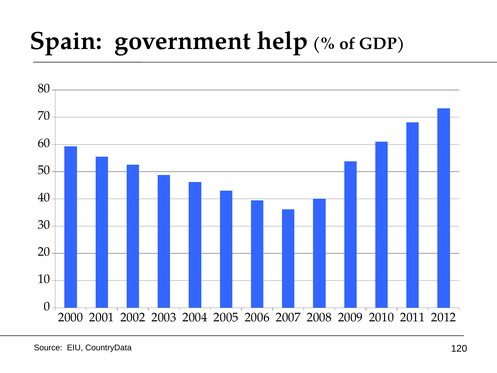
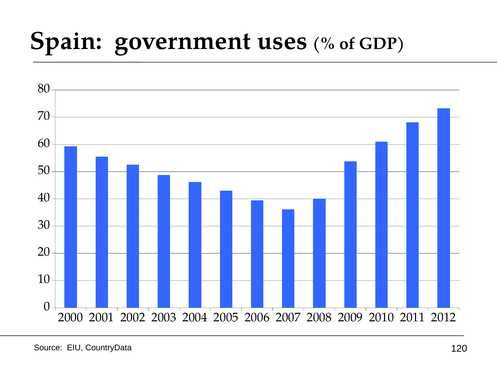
help: help -> uses (282, 41)
